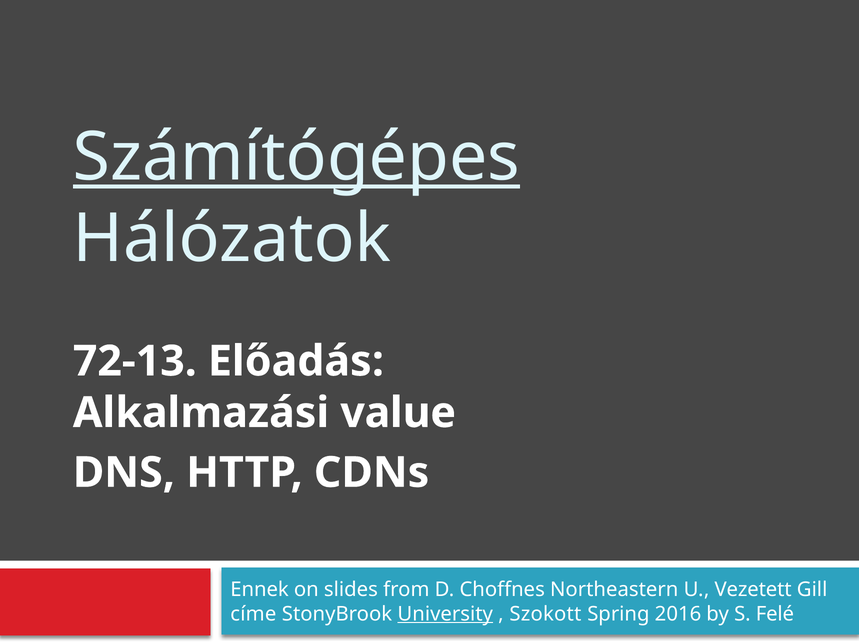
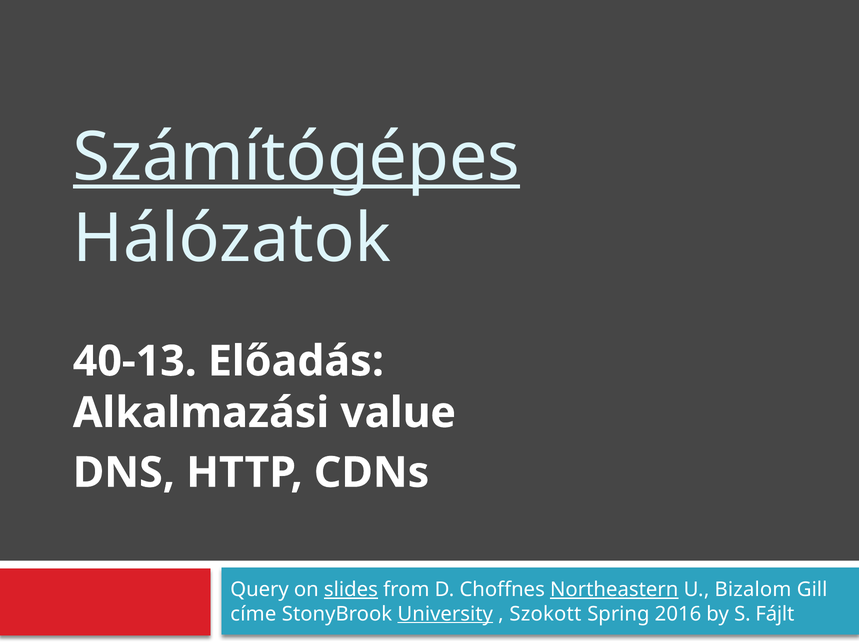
72-13: 72-13 -> 40-13 (135, 361)
Ennek: Ennek -> Query (260, 590)
slides underline: none -> present (351, 590)
Northeastern underline: none -> present (614, 590)
Vezetett: Vezetett -> Bizalom (753, 590)
Felé: Felé -> Fájlt (775, 614)
